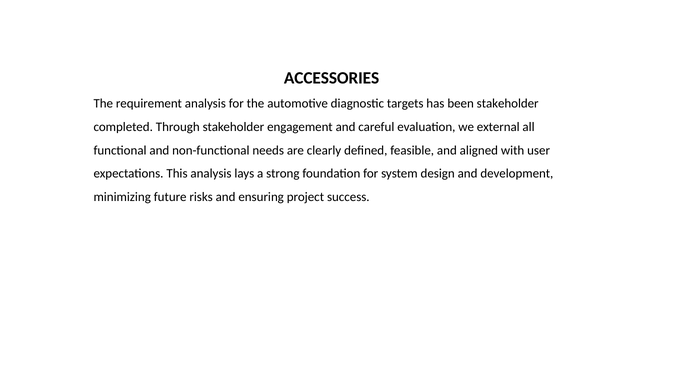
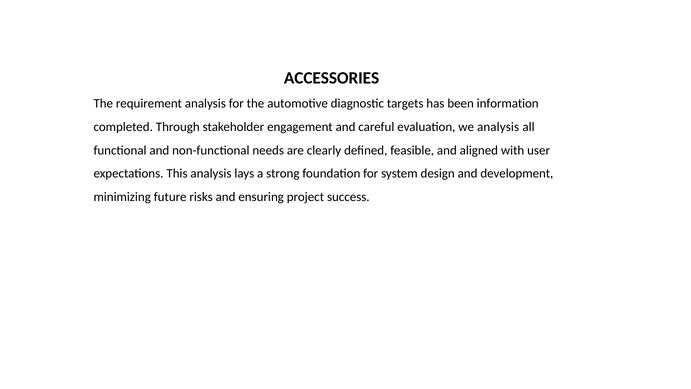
been stakeholder: stakeholder -> information (508, 104)
we external: external -> analysis (498, 127)
